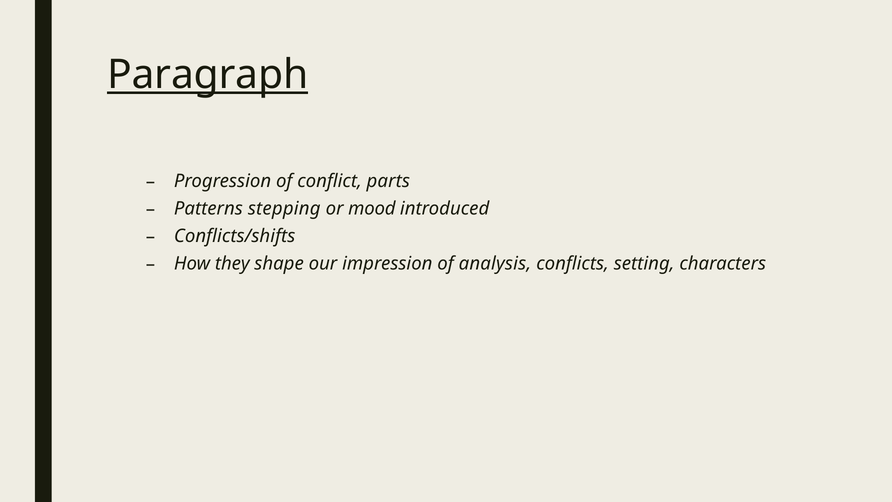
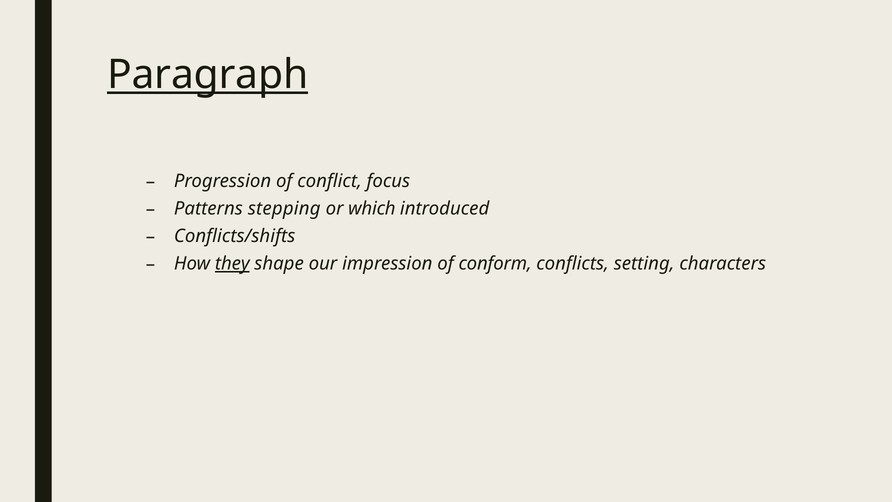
parts: parts -> focus (388, 181)
mood: mood -> which (372, 209)
they underline: none -> present (232, 264)
analysis: analysis -> conform (495, 264)
